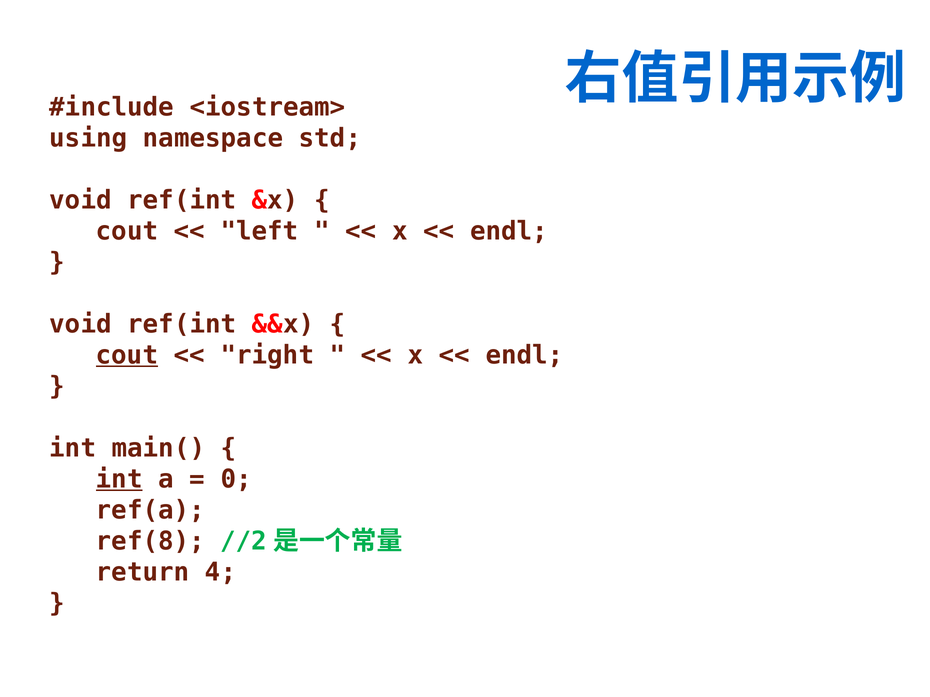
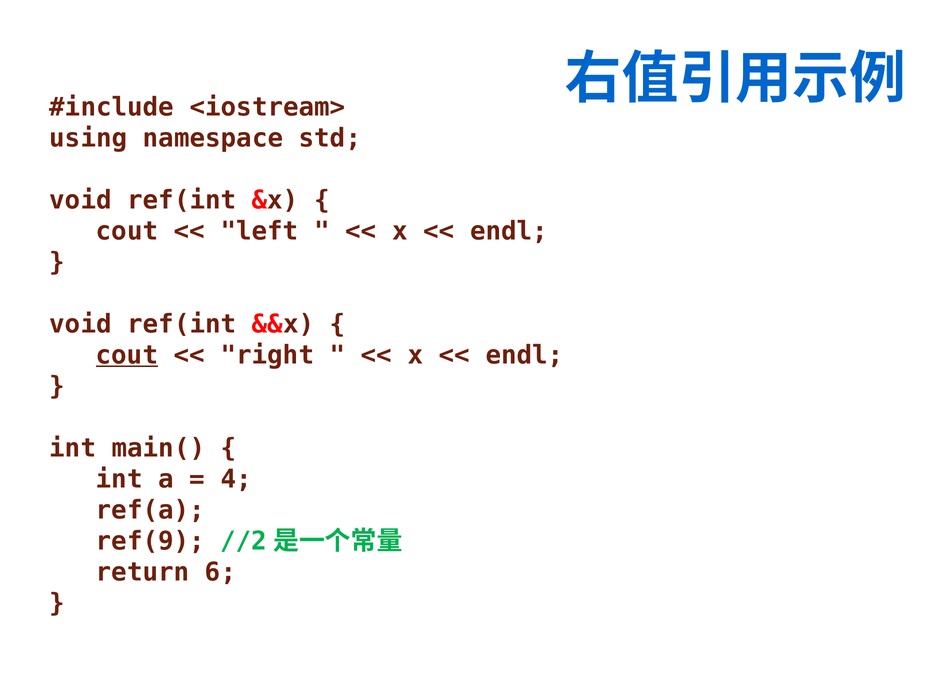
int underline: present -> none (119, 479)
0: 0 -> 4 (236, 479)
ref(8: ref(8 -> ref(9 (150, 541)
4: 4 -> 6 (220, 572)
